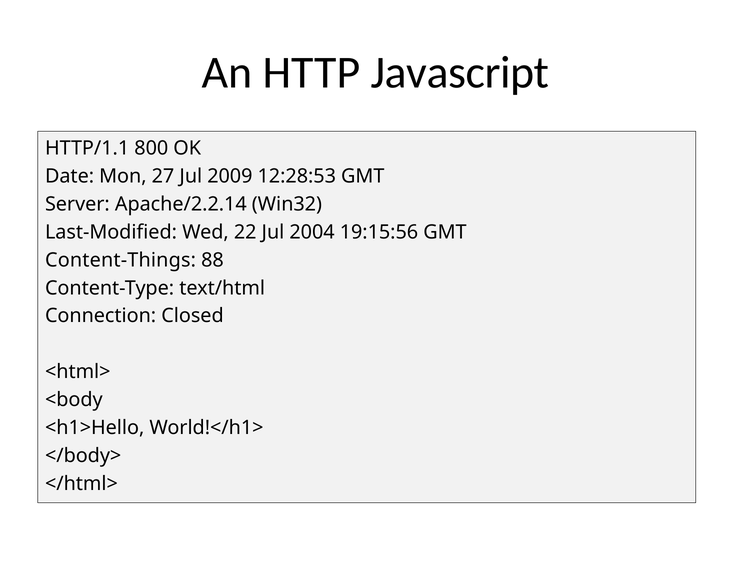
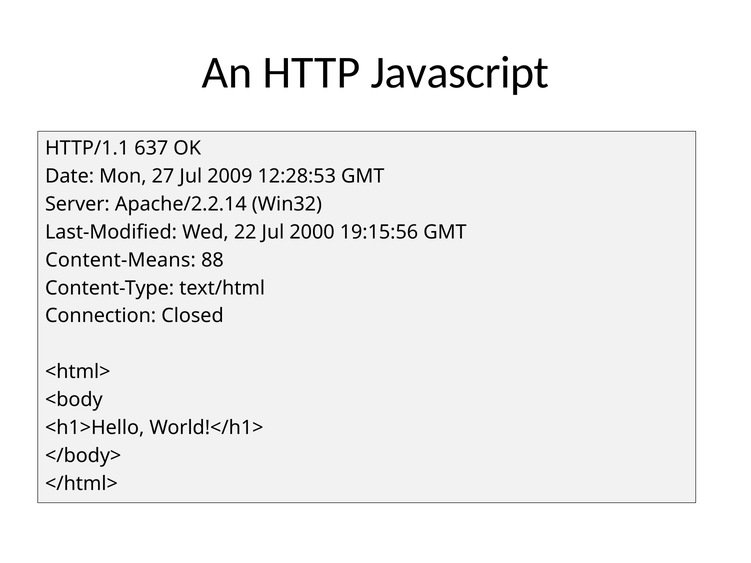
800: 800 -> 637 (151, 148)
2004: 2004 -> 2000 (312, 232)
Content-Things: Content-Things -> Content-Means (121, 260)
